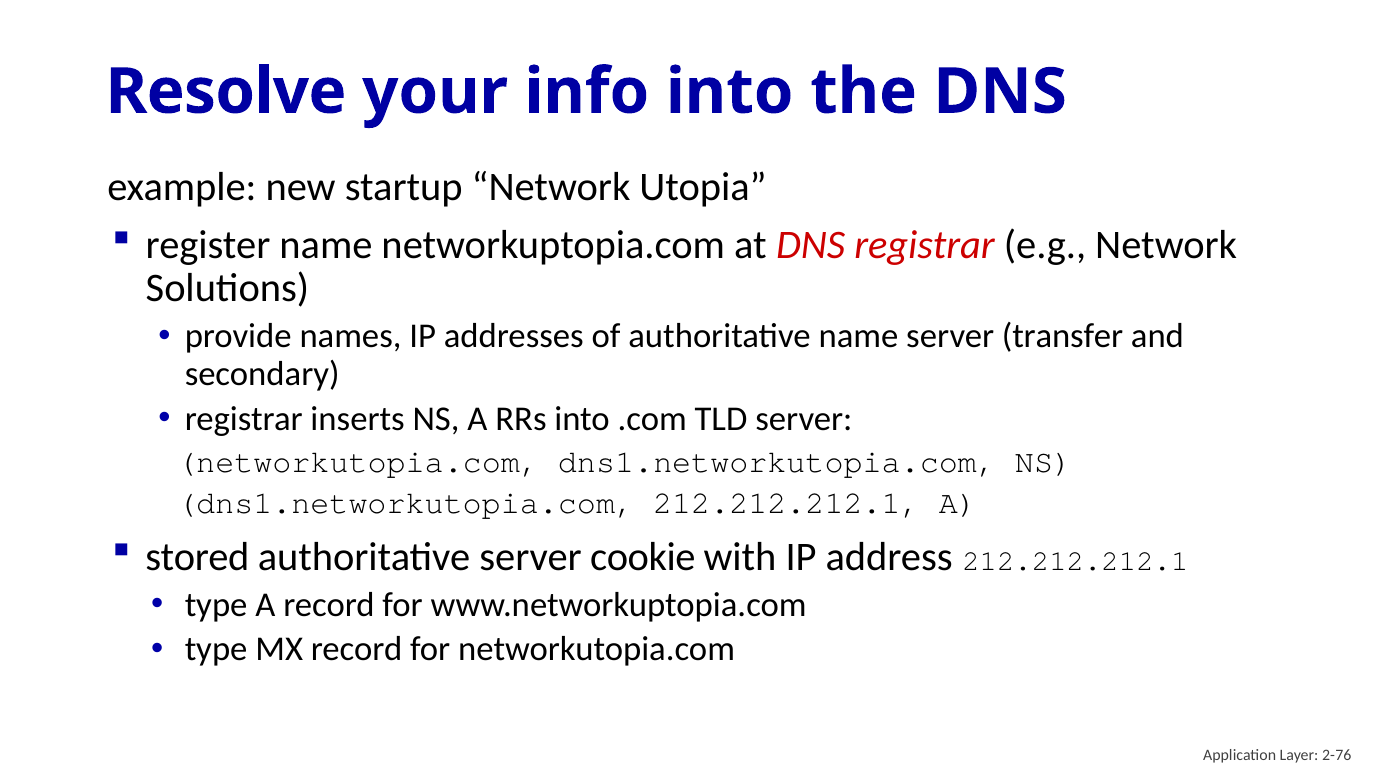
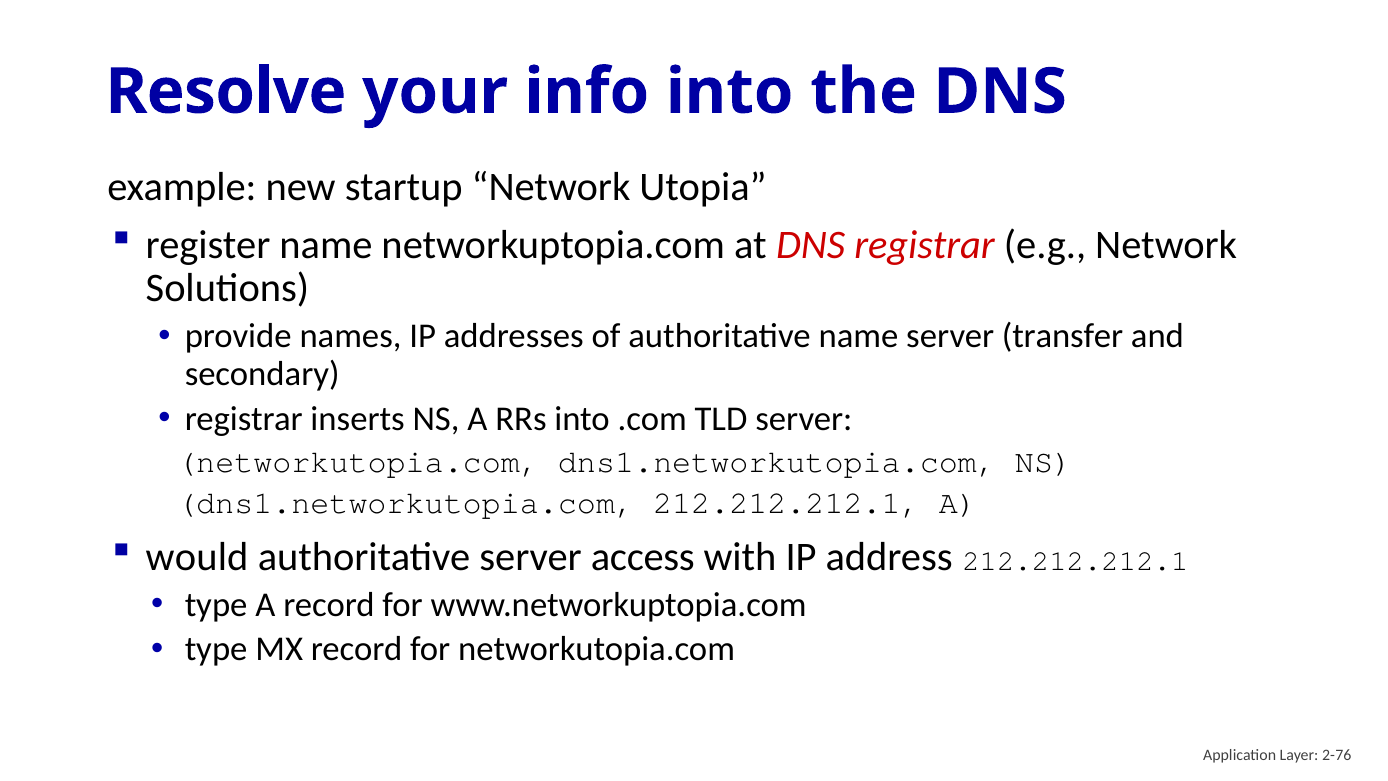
stored: stored -> would (197, 557)
cookie: cookie -> access (643, 557)
